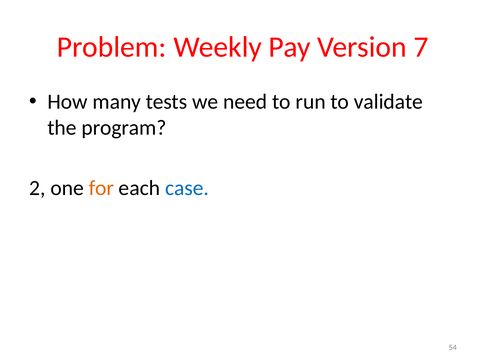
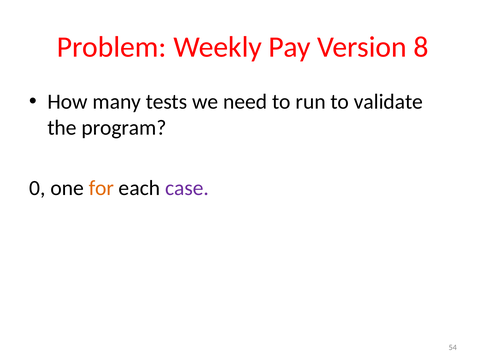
7: 7 -> 8 (421, 47)
2: 2 -> 0 (37, 188)
case colour: blue -> purple (187, 188)
